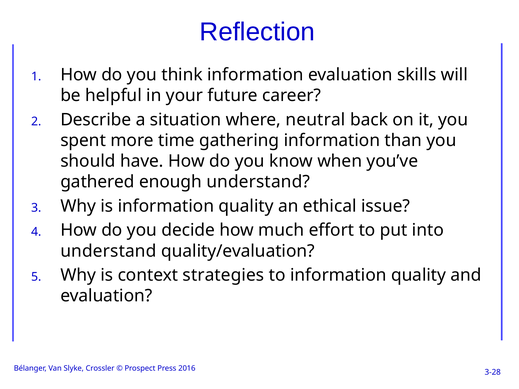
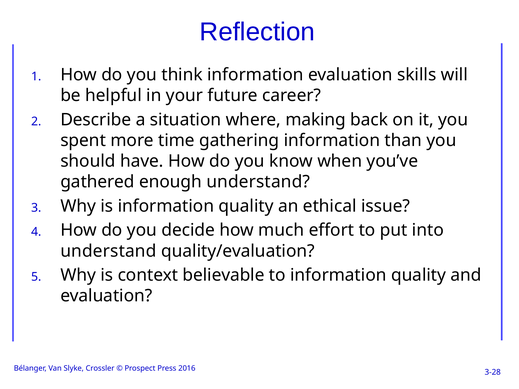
neutral: neutral -> making (316, 120)
strategies: strategies -> believable (224, 275)
